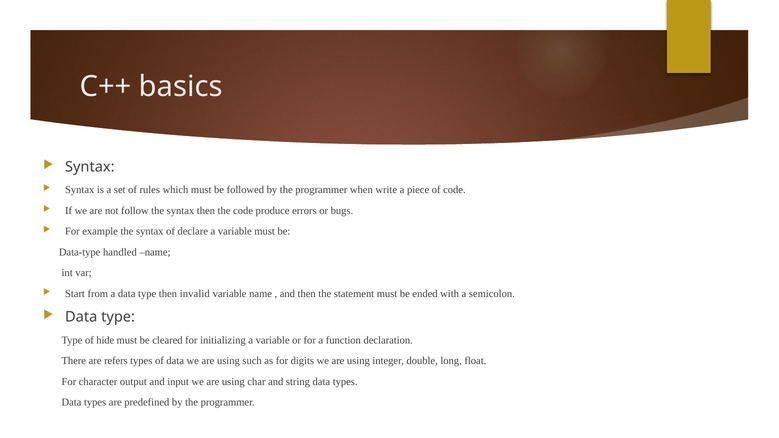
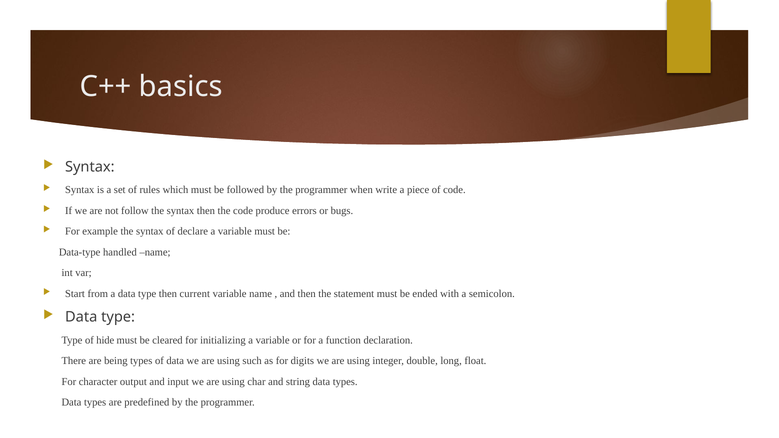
invalid: invalid -> current (195, 294)
refers: refers -> being (116, 361)
